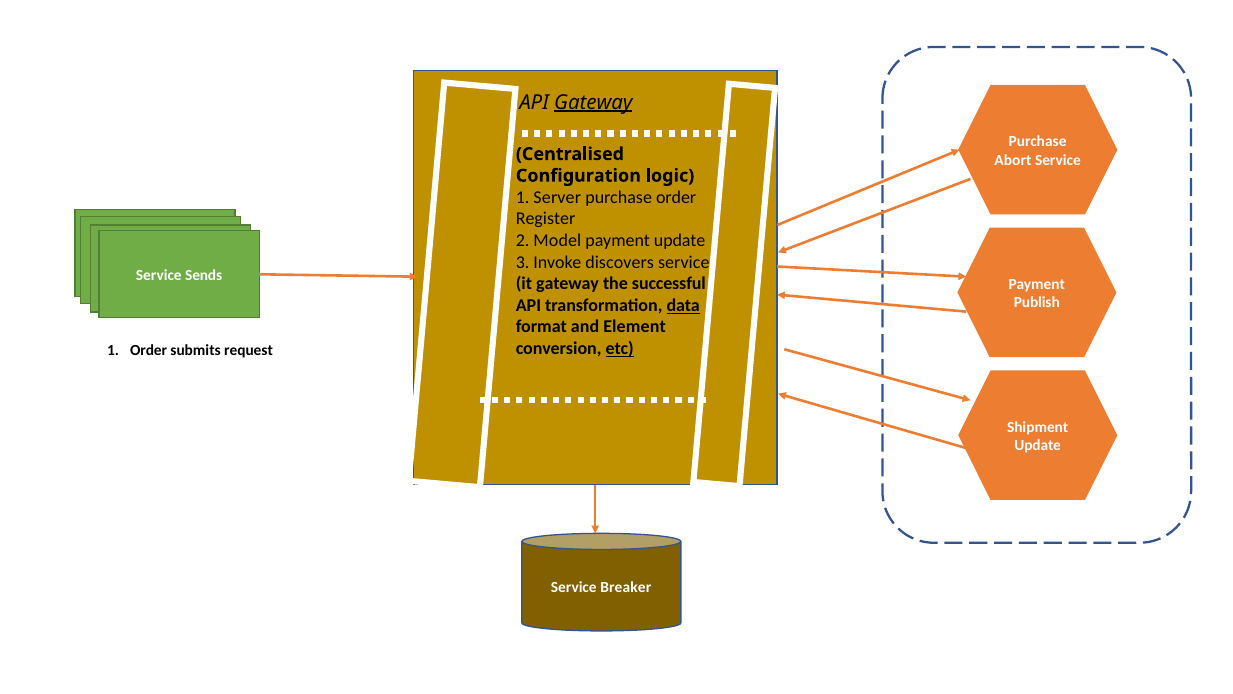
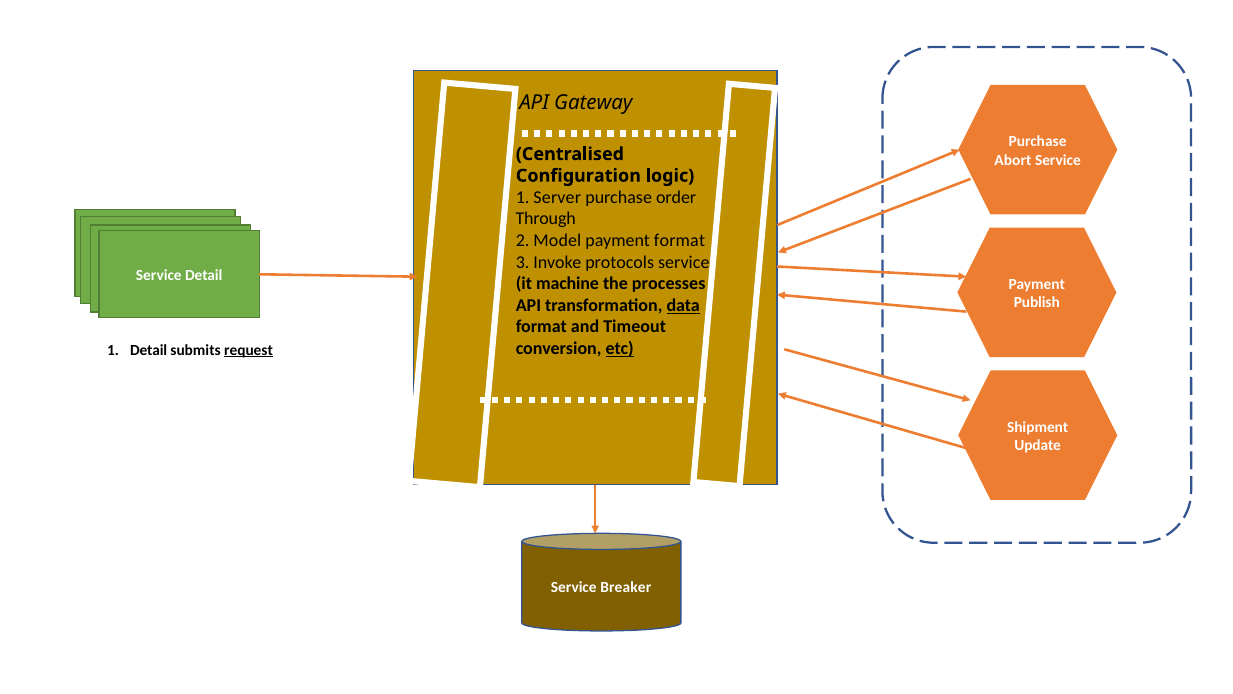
Gateway underline: present -> none (593, 102)
Register: Register -> Through (546, 219)
payment update: update -> format (680, 240)
discovers: discovers -> protocols (620, 262)
Service Sends: Sends -> Detail (204, 275)
it gateway: gateway -> machine (568, 284)
successful: successful -> processes (669, 284)
Element: Element -> Timeout (635, 327)
1 Order: Order -> Detail (149, 350)
request underline: none -> present (249, 350)
